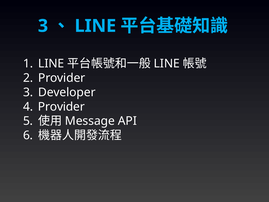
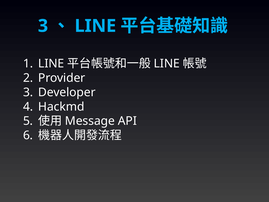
Provider: Provider -> Hackmd (61, 107)
